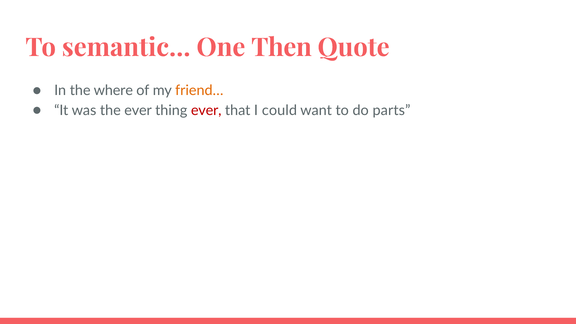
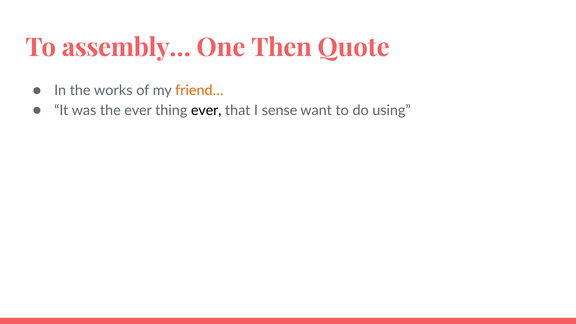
semantic…: semantic… -> assembly… (126, 48)
where: where -> works (113, 91)
ever colour: red -> black (206, 110)
could: could -> sense (280, 110)
parts: parts -> using (392, 110)
